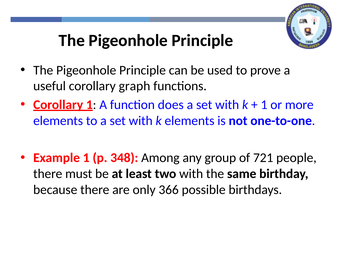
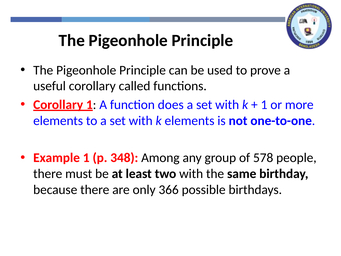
graph: graph -> called (135, 86)
721: 721 -> 578 (263, 158)
